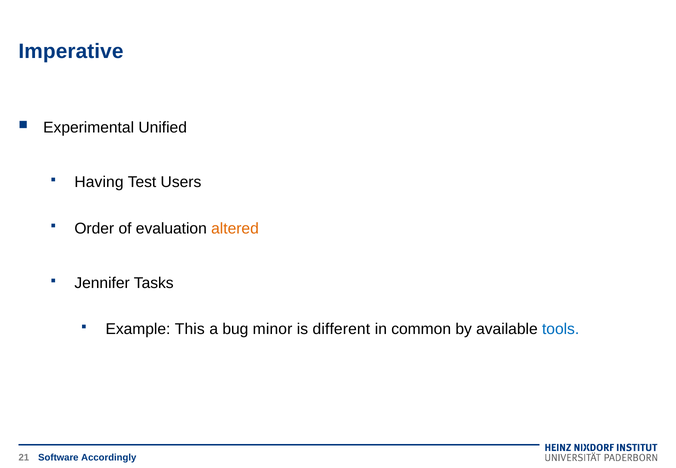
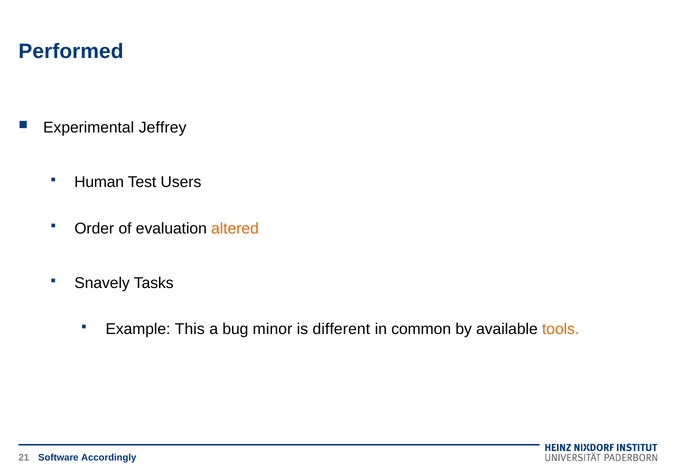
Imperative: Imperative -> Performed (71, 51)
Unified: Unified -> Jeffrey (163, 128)
Having: Having -> Human (99, 182)
Jennifer: Jennifer -> Snavely (102, 283)
tools colour: blue -> orange (561, 329)
